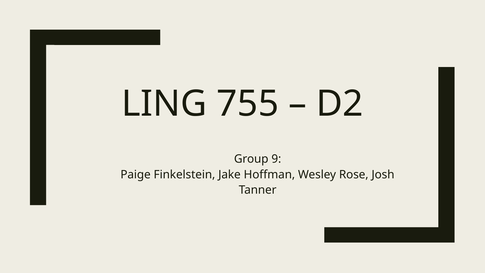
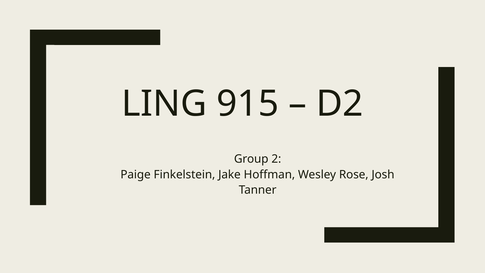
755: 755 -> 915 (248, 104)
9: 9 -> 2 (276, 159)
